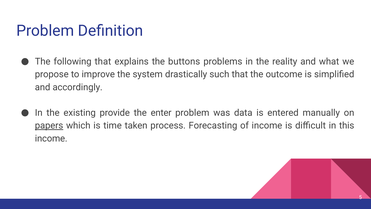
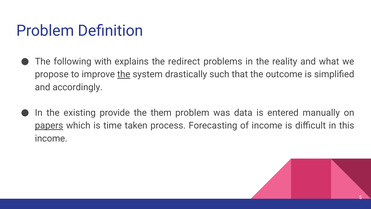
following that: that -> with (103, 61)
buttons: buttons -> redirect (184, 61)
the underline: none -> present (124, 74)
enter: enter -> them (161, 113)
